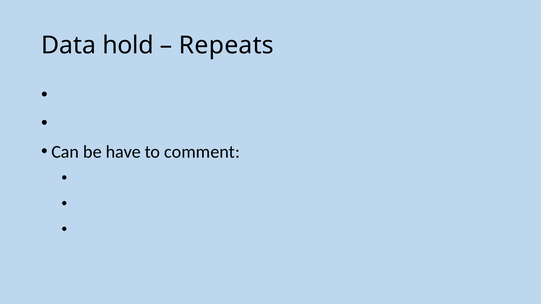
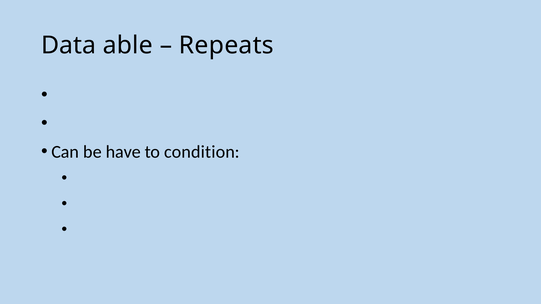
hold: hold -> able (128, 45)
comment: comment -> condition (202, 152)
